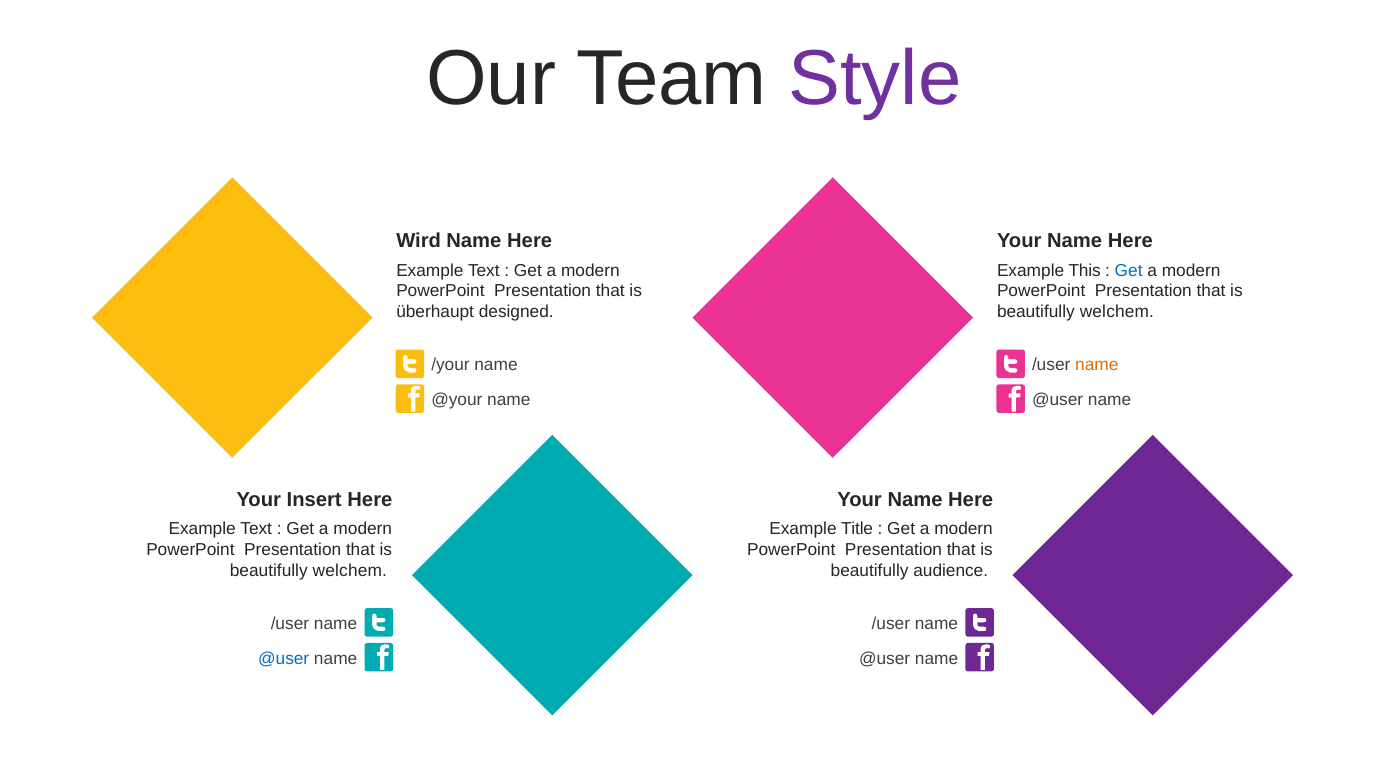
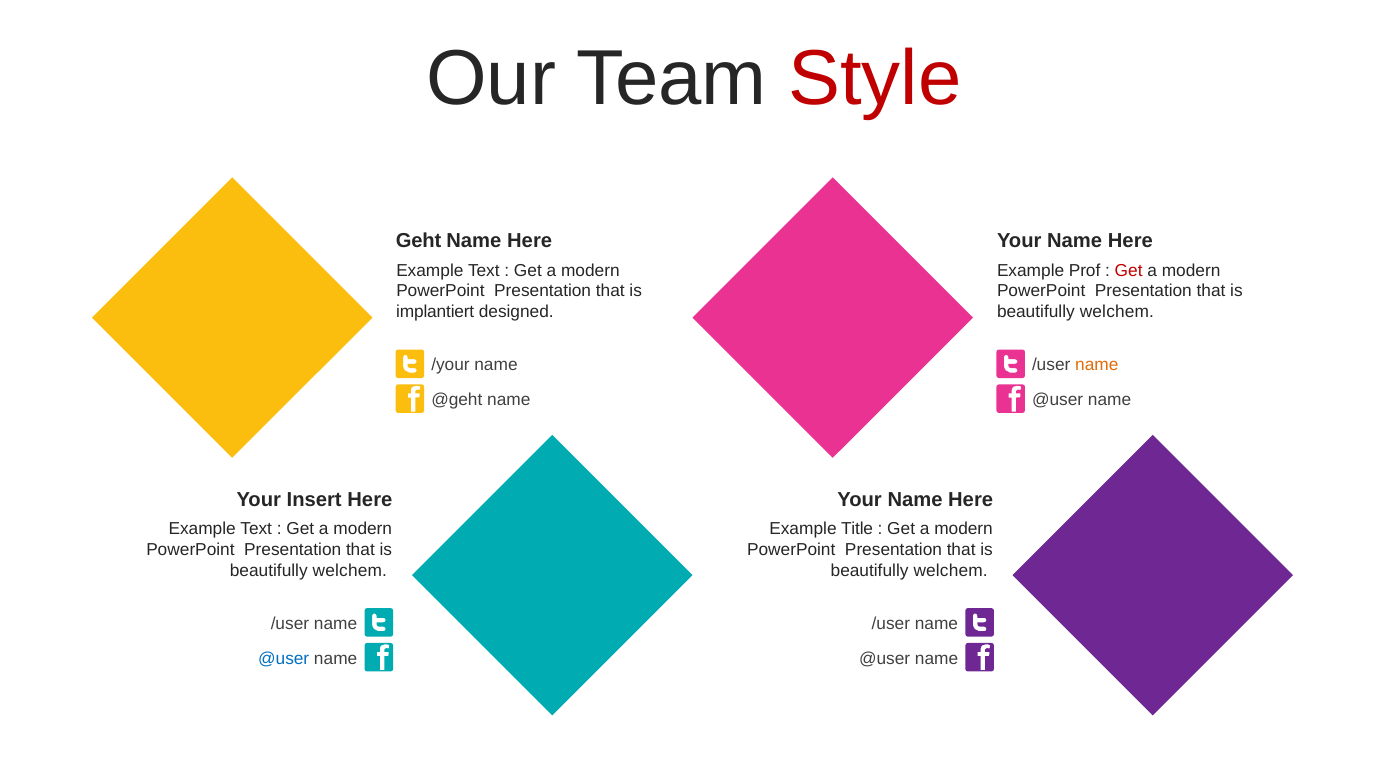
Style colour: purple -> red (875, 79)
Wird: Wird -> Geht (419, 241)
This: This -> Prof (1085, 270)
Get colour: blue -> red (1129, 270)
überhaupt: überhaupt -> implantiert (435, 312)
@your: @your -> @geht (457, 400)
audience: audience -> welchem (951, 571)
